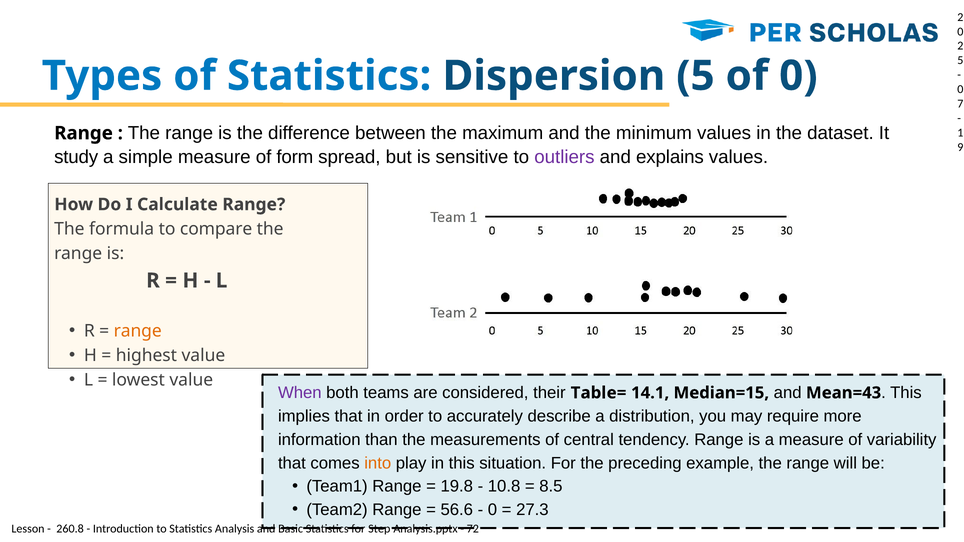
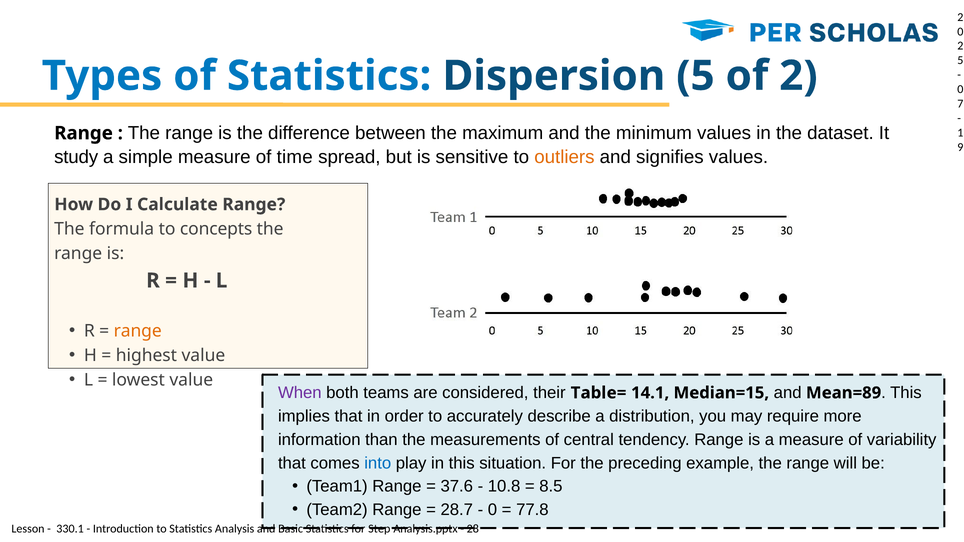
of 0: 0 -> 2 (798, 76)
form: form -> time (295, 157)
outliers colour: purple -> orange (564, 157)
explains: explains -> signifies (670, 157)
compare: compare -> concepts (216, 229)
Mean=43: Mean=43 -> Mean=89 (844, 393)
into colour: orange -> blue (378, 463)
19.8: 19.8 -> 37.6 (457, 487)
56.6: 56.6 -> 28.7 (457, 510)
27.3: 27.3 -> 77.8 (532, 510)
260.8: 260.8 -> 330.1 (70, 529)
72: 72 -> 28 (473, 529)
